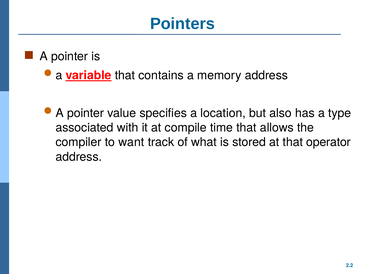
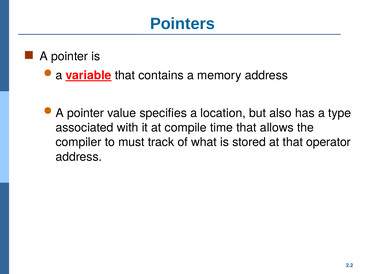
want: want -> must (131, 142)
